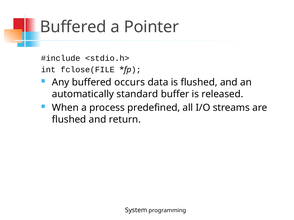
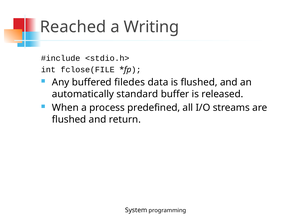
Buffered: Buffered -> Reached (73, 27)
Pointer: Pointer -> Writing (151, 27)
occurs: occurs -> filedes (130, 83)
